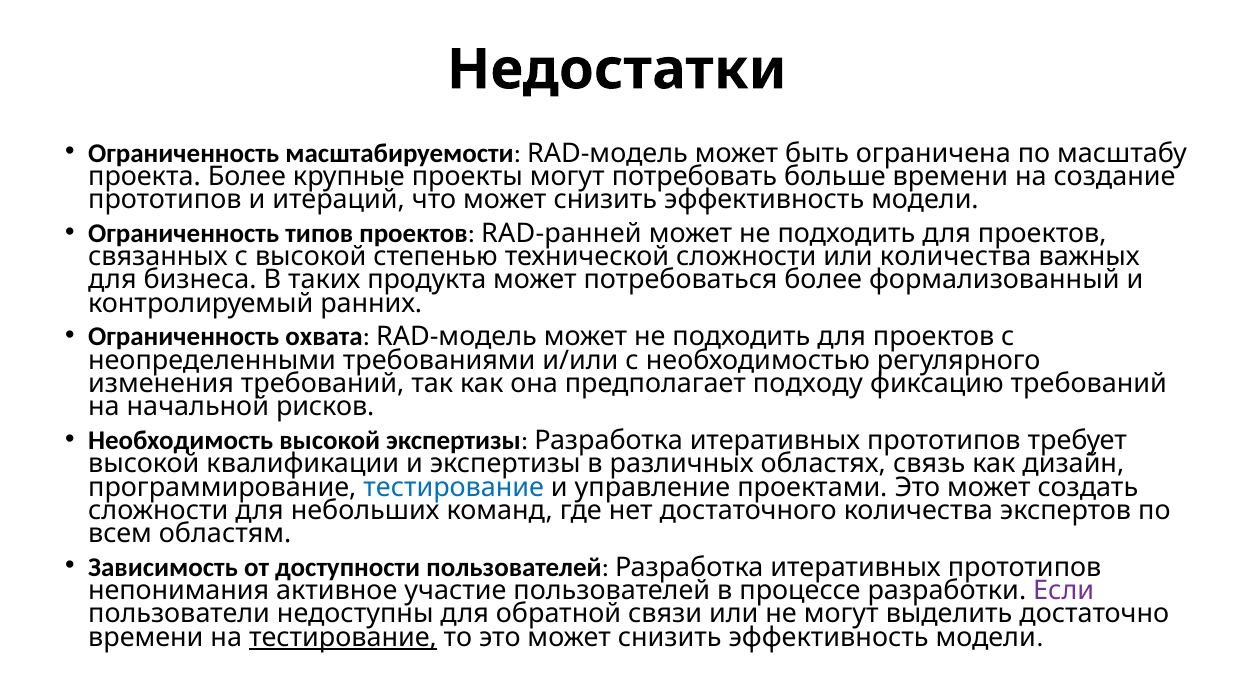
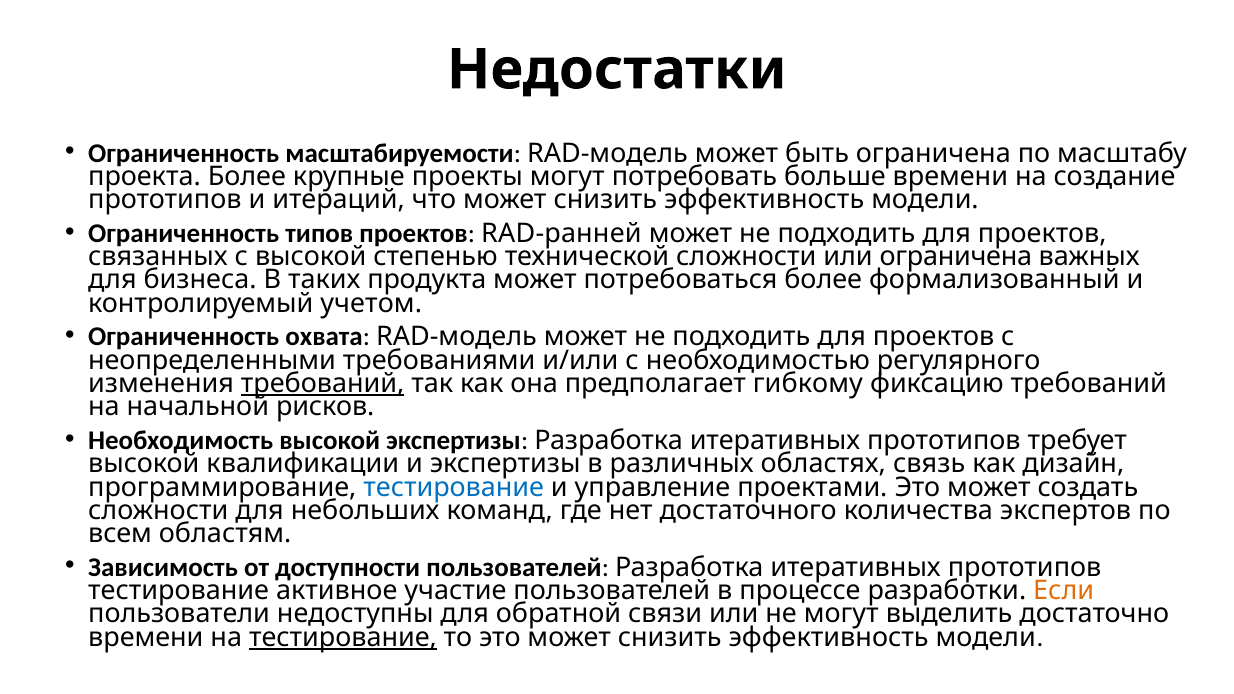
или количества: количества -> ограничена (956, 257)
ранних: ранних -> учетом (371, 303)
требований underline: none -> present (323, 384)
подходу: подходу -> гибкому (808, 384)
непонимания: непонимания -> тестирование (179, 591)
Если colour: purple -> orange (1064, 591)
